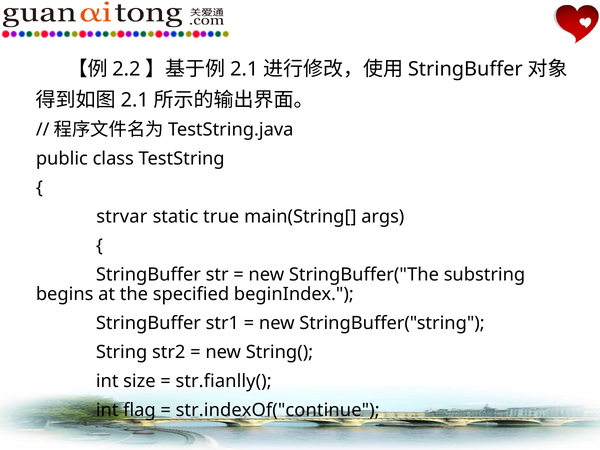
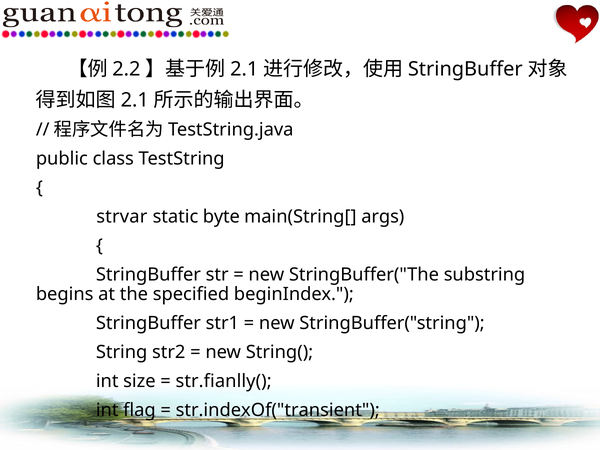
true: true -> byte (221, 217)
str.indexOf("continue: str.indexOf("continue -> str.indexOf("transient (278, 410)
